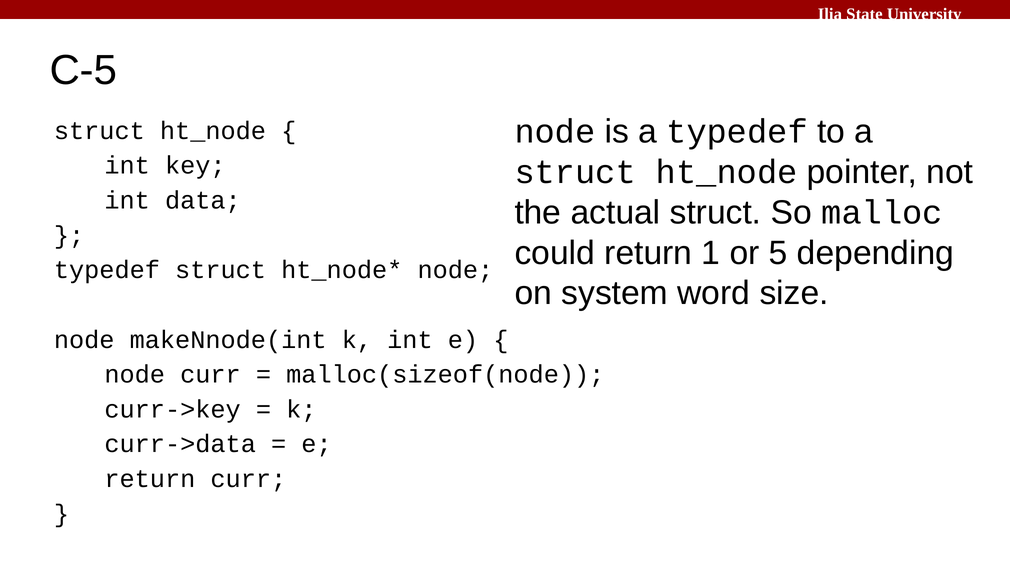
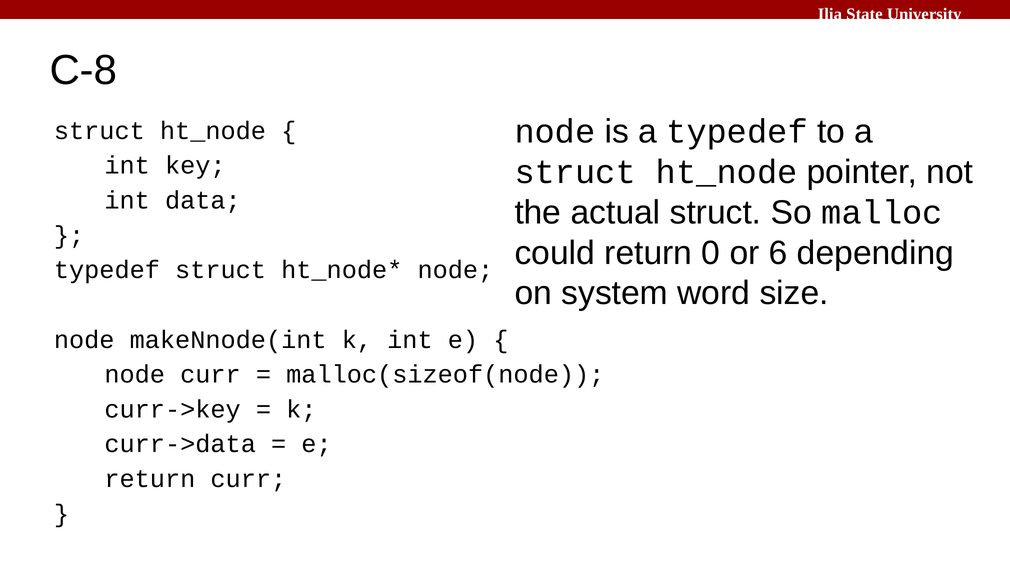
C-5: C-5 -> C-8 (83, 71)
1: 1 -> 0 (711, 253)
5: 5 -> 6 (778, 253)
